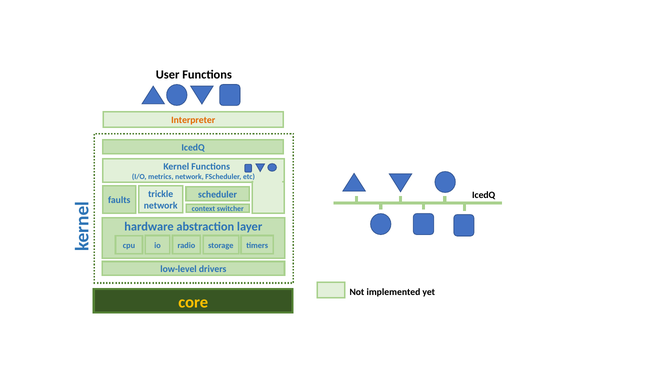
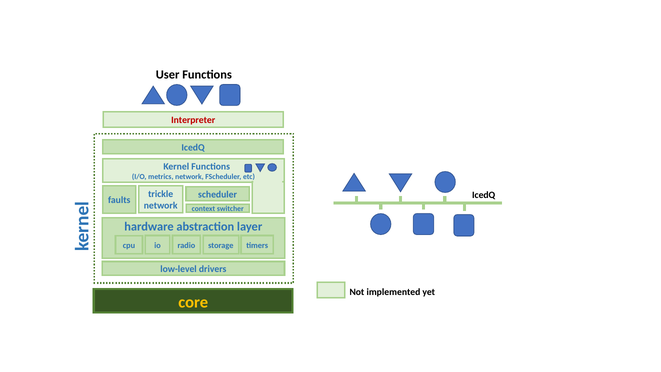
Interpreter colour: orange -> red (193, 120)
